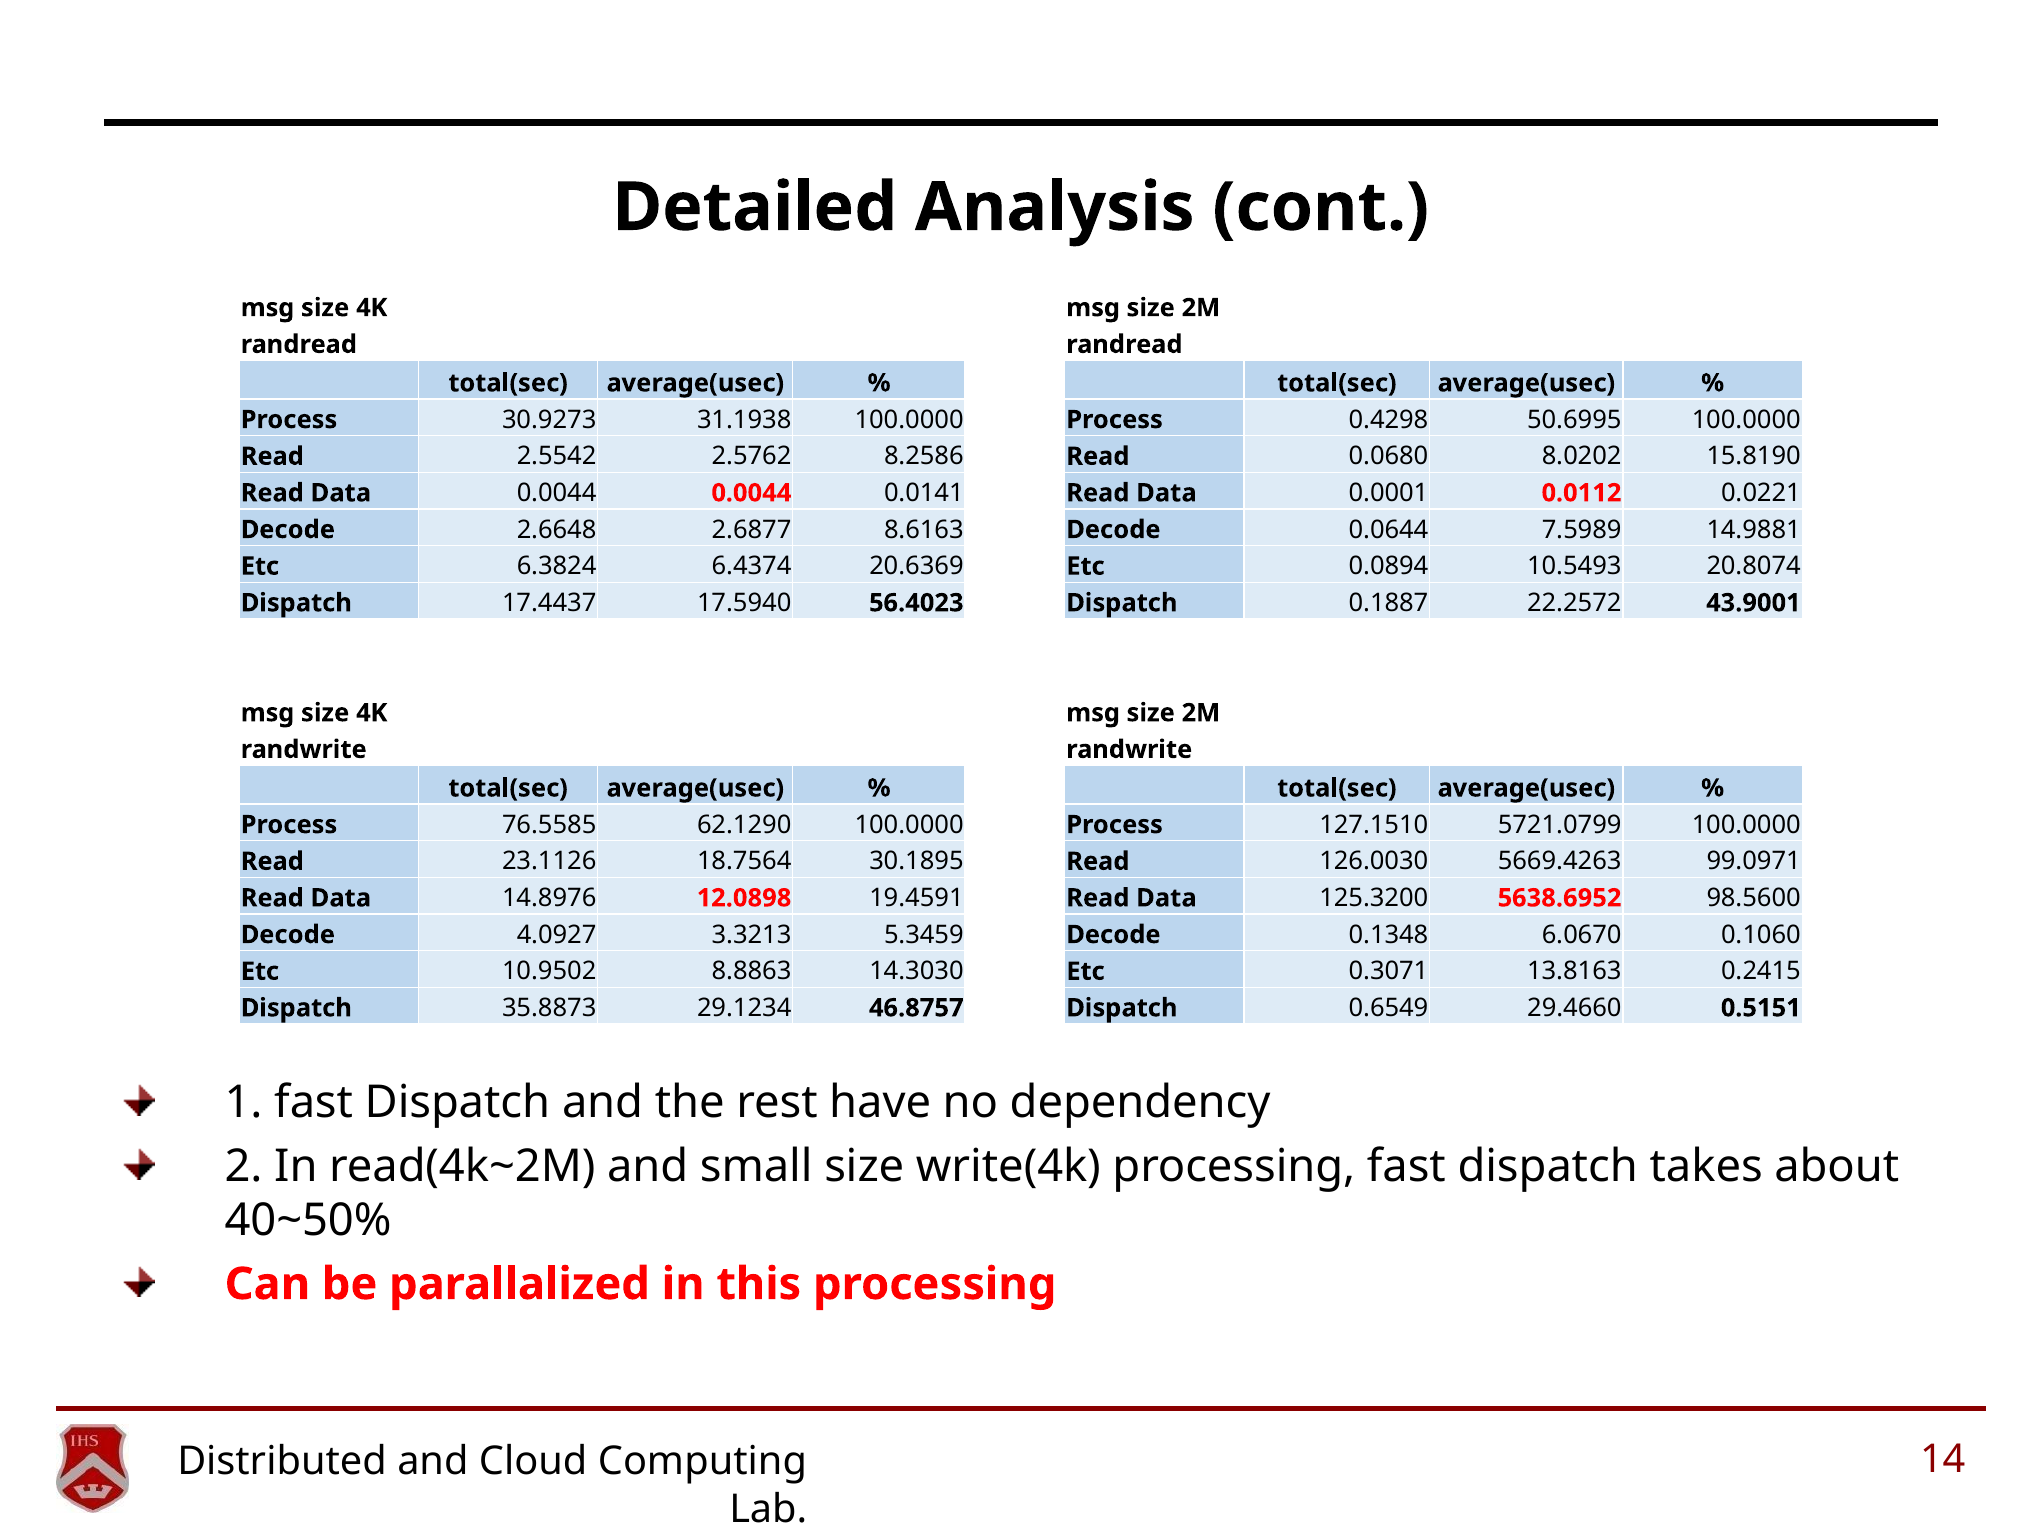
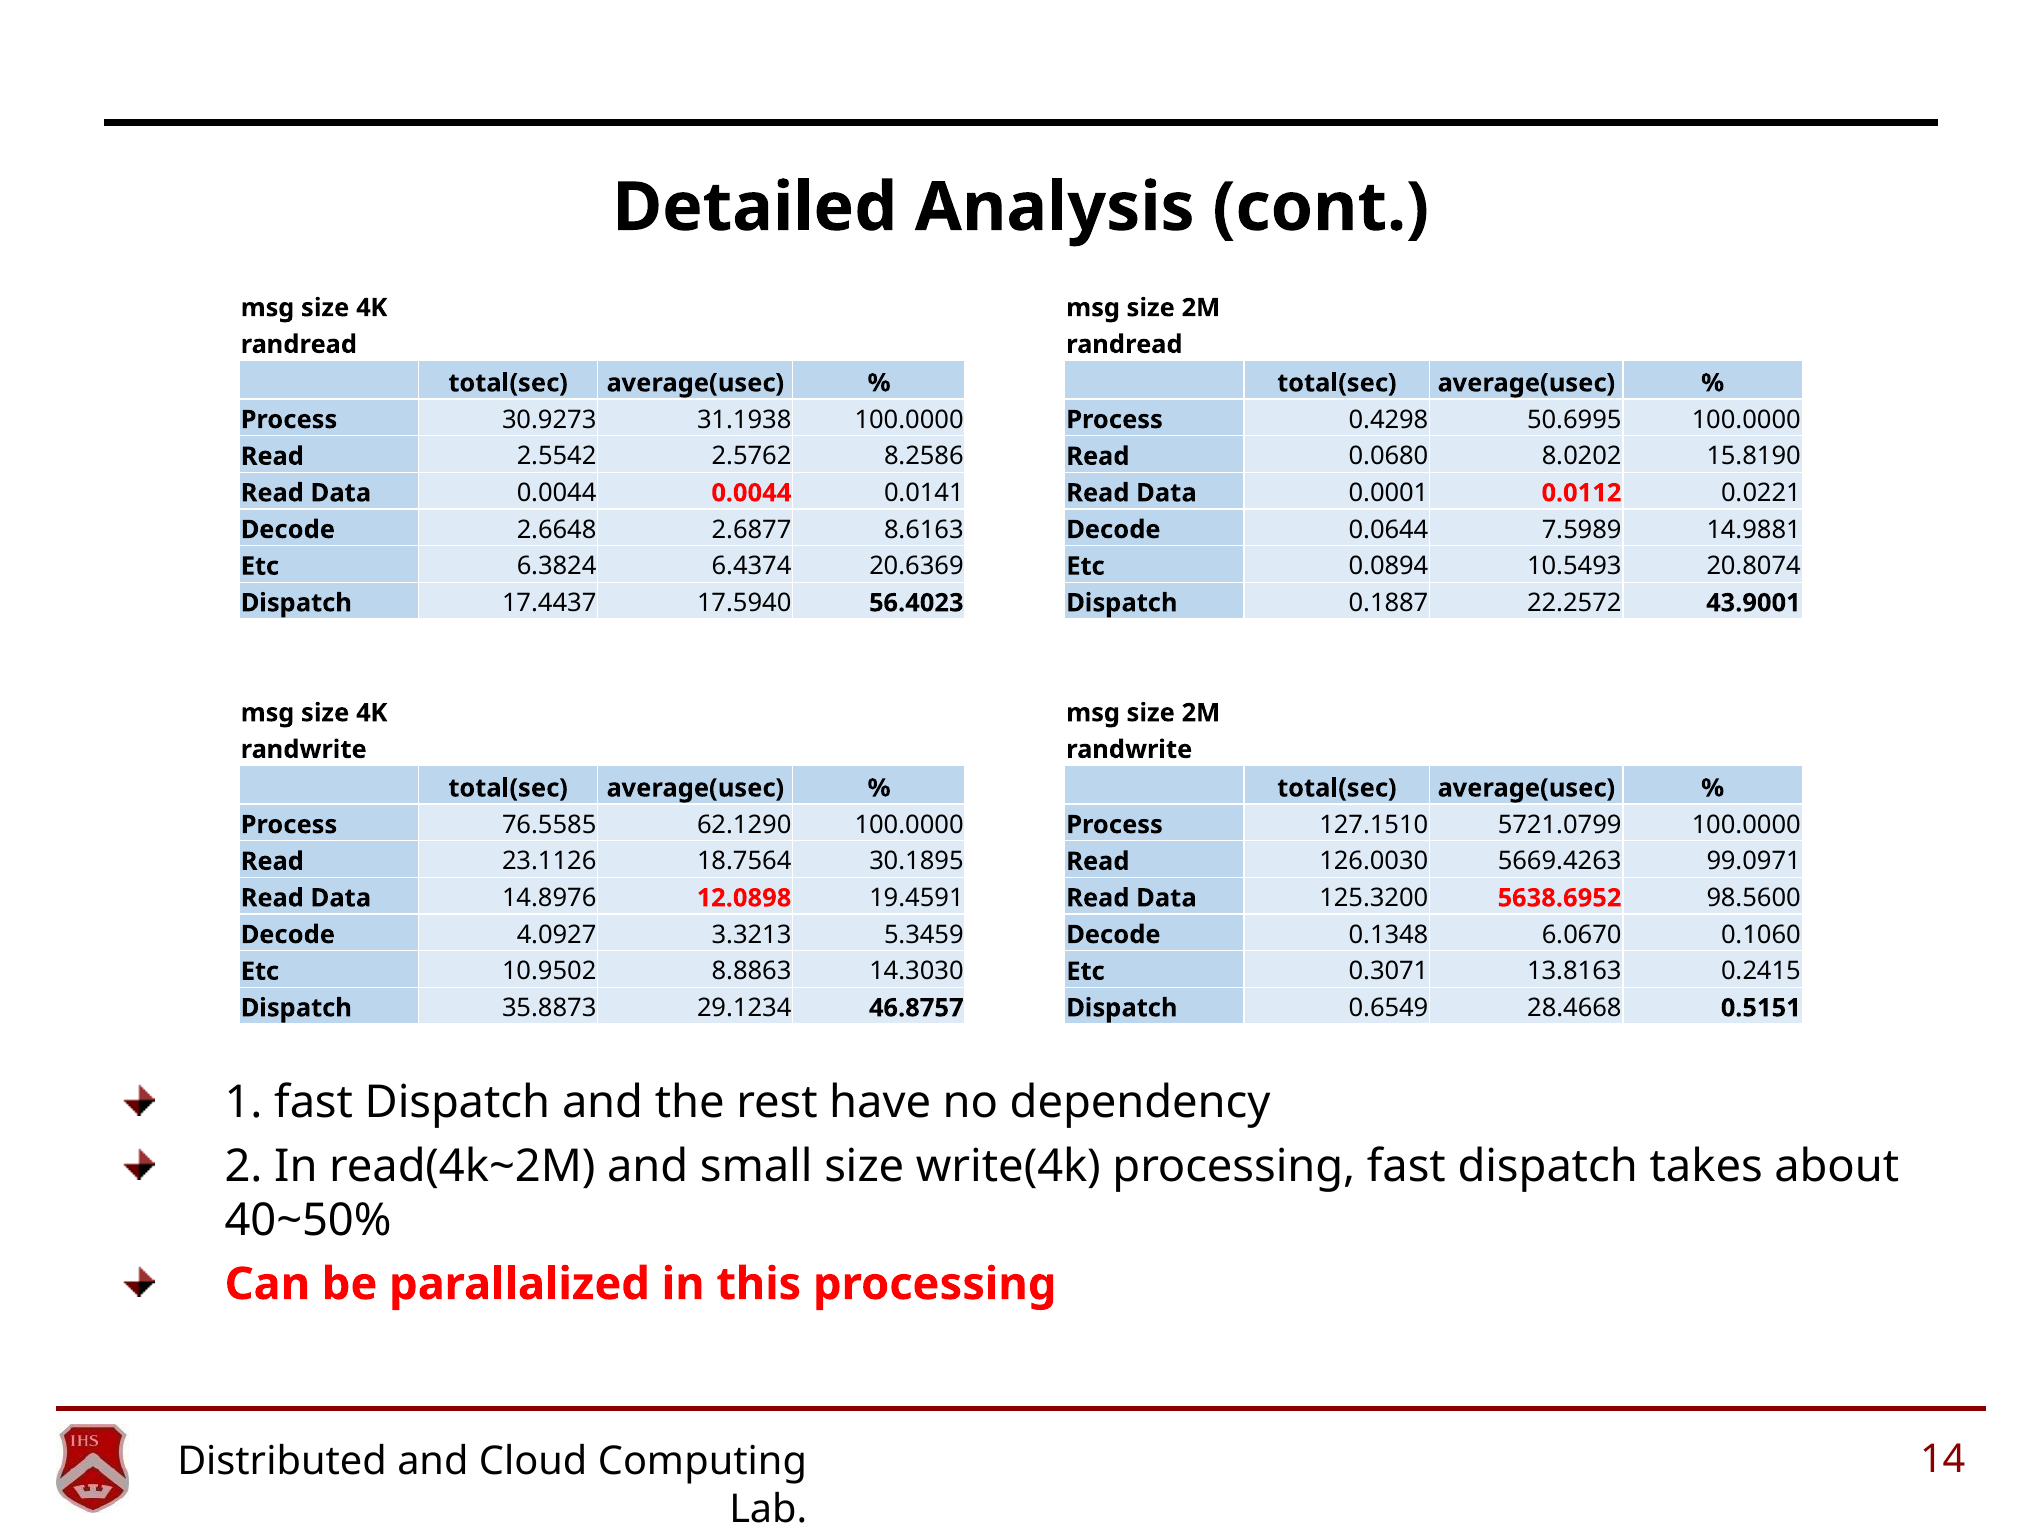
29.4660: 29.4660 -> 28.4668 (1574, 1008)
